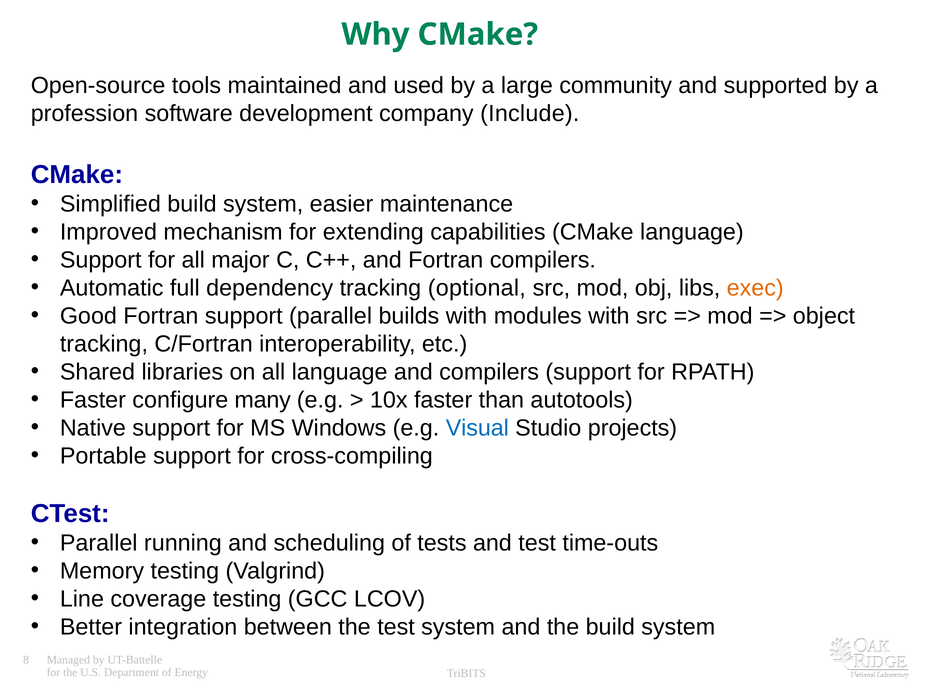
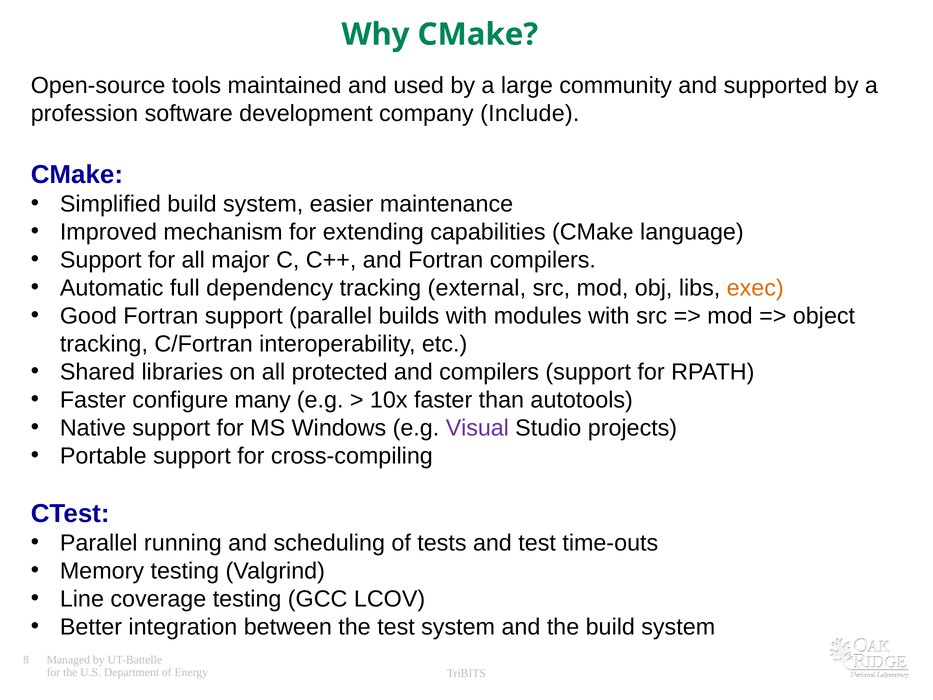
optional: optional -> external (477, 288)
all language: language -> protected (340, 372)
Visual colour: blue -> purple (477, 428)
